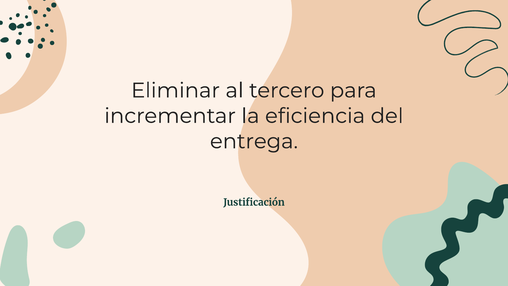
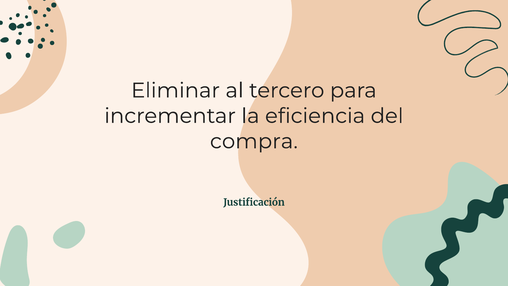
entrega: entrega -> compra (254, 141)
